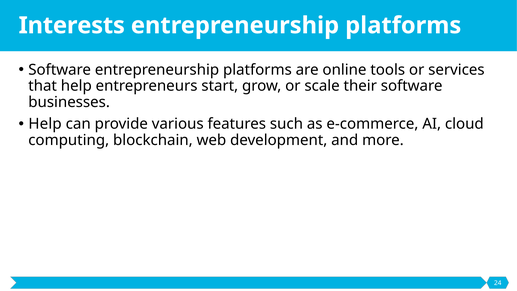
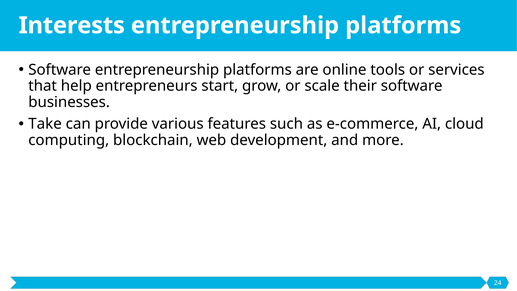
Help: Help -> Take (45, 124)
